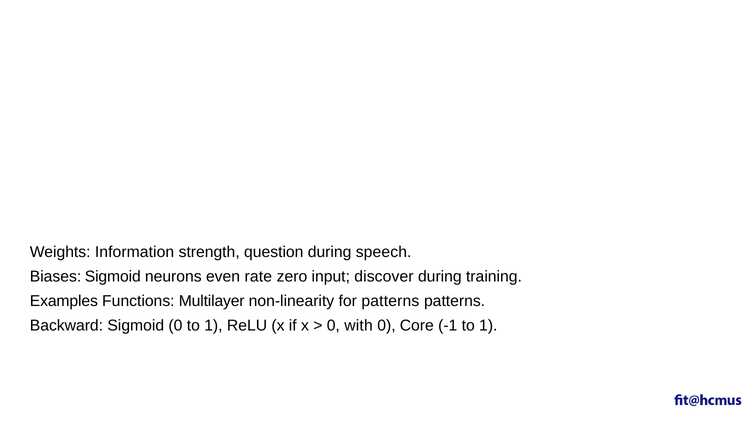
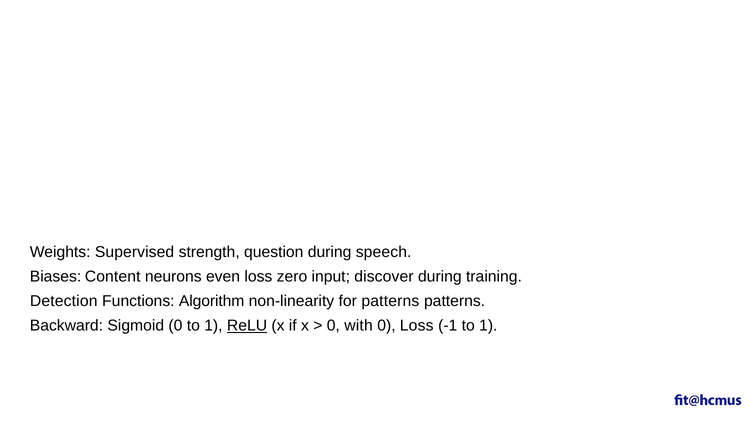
Information: Information -> Supervised (135, 252)
Biases Sigmoid: Sigmoid -> Content (113, 277)
even rate: rate -> loss (258, 277)
Examples: Examples -> Detection (64, 301)
Multilayer: Multilayer -> Algorithm (212, 301)
ReLU underline: none -> present (247, 326)
0 Core: Core -> Loss (417, 326)
